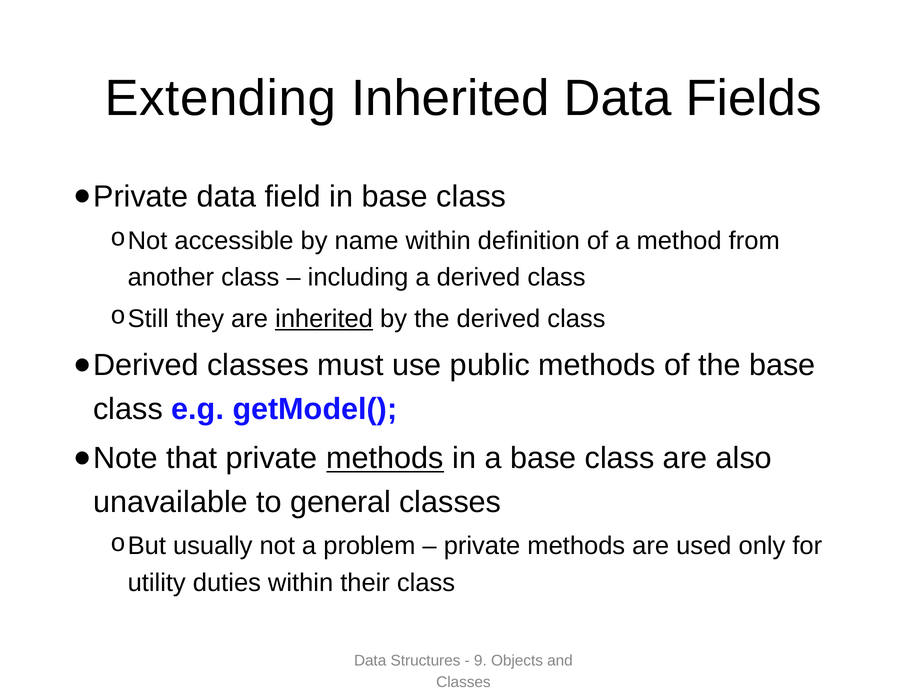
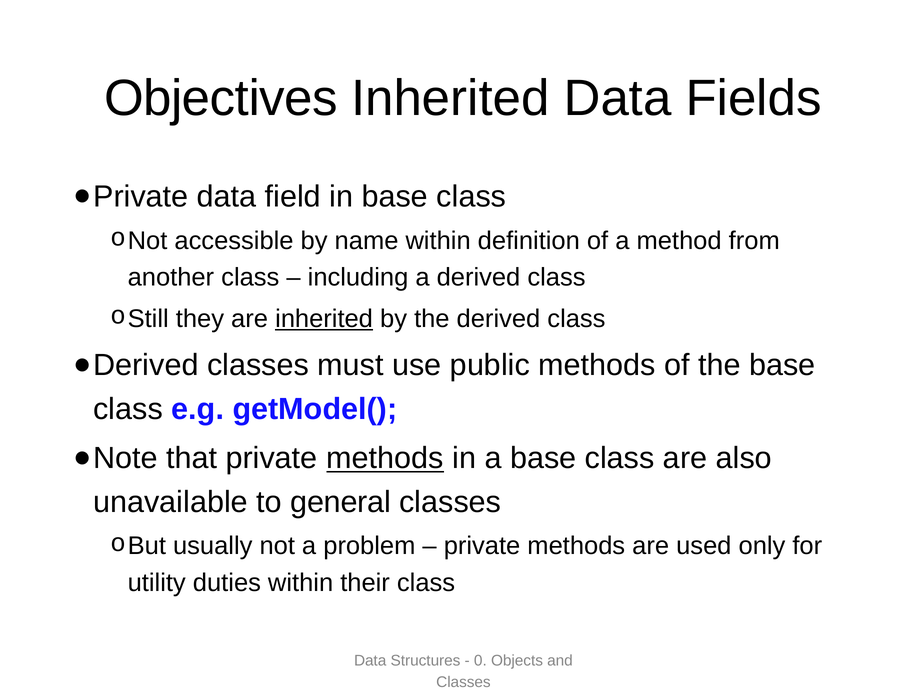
Extending: Extending -> Objectives (221, 98)
9: 9 -> 0 (480, 661)
